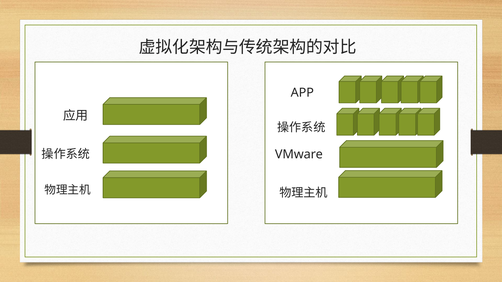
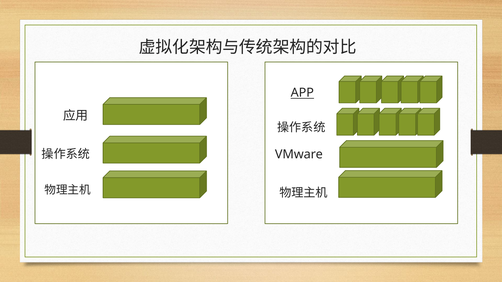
APP underline: none -> present (302, 93)
